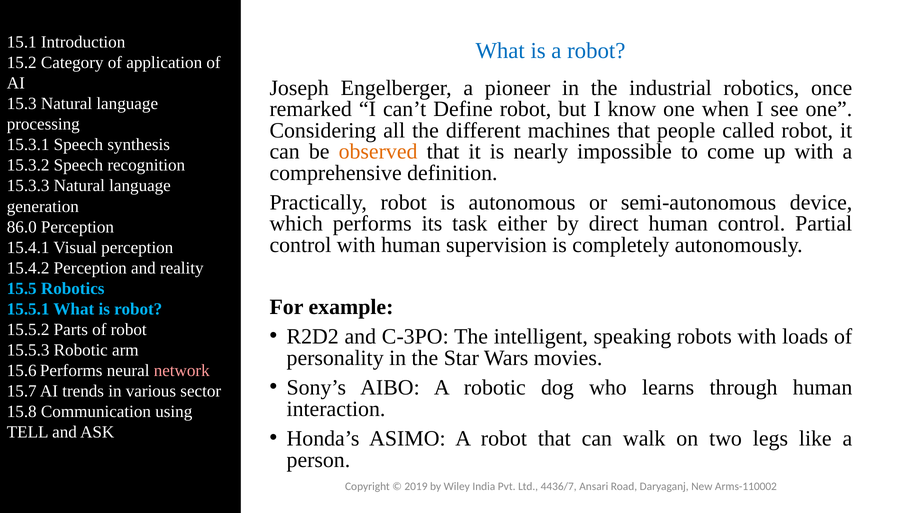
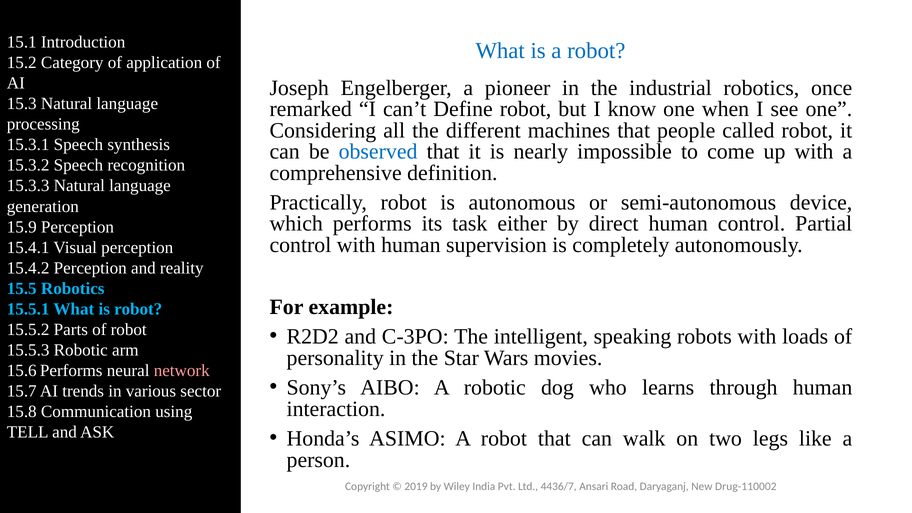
observed colour: orange -> blue (378, 152)
86.0: 86.0 -> 15.9 (22, 227)
Arms-110002: Arms-110002 -> Drug-110002 (746, 486)
